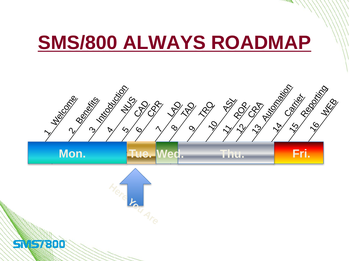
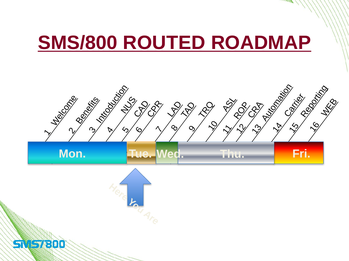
ALWAYS: ALWAYS -> ROUTED (164, 43)
